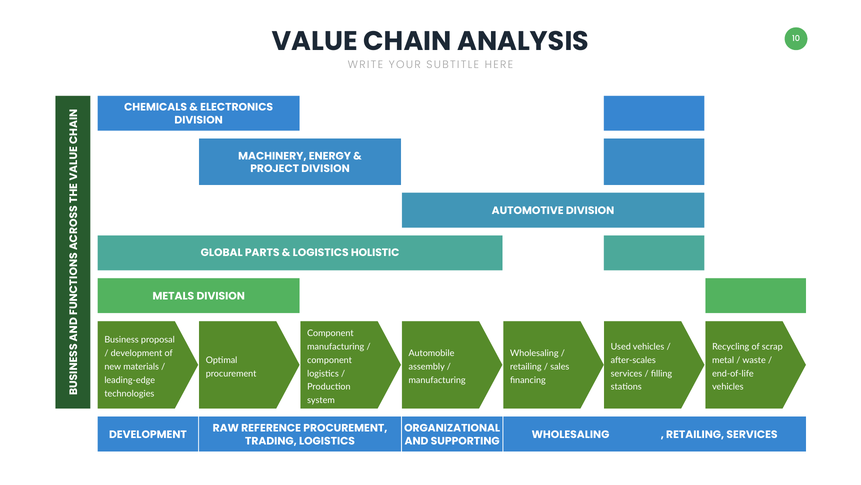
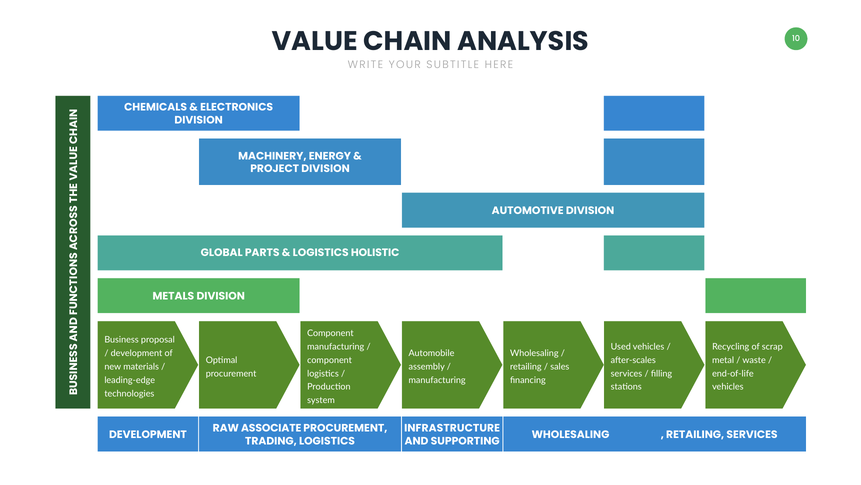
REFERENCE: REFERENCE -> ASSOCIATE (271, 428)
ORGANIZATIONAL: ORGANIZATIONAL -> INFRASTRUCTURE (452, 428)
